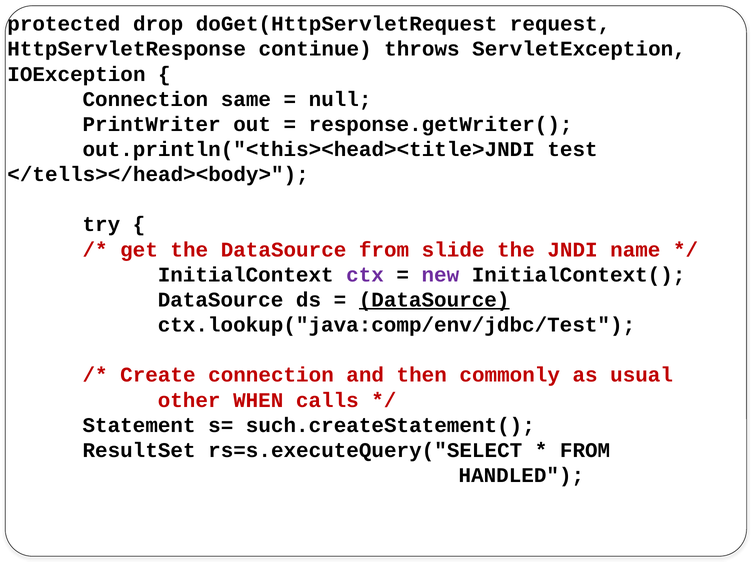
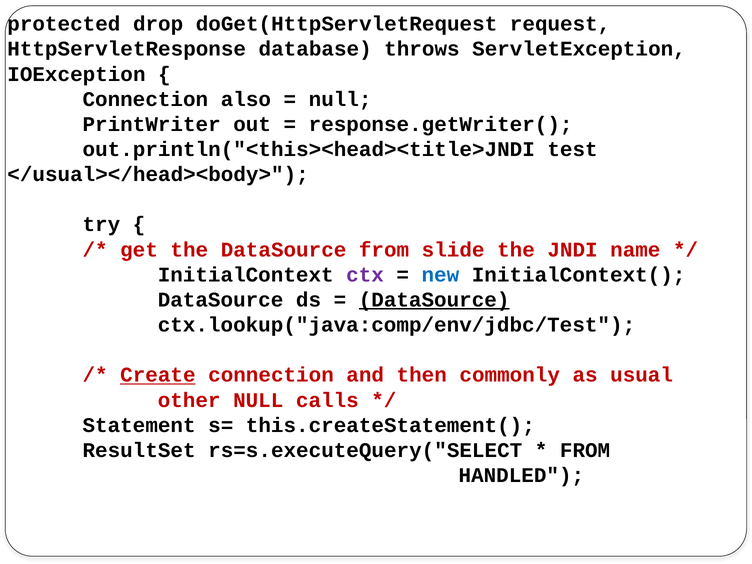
continue: continue -> database (315, 49)
same: same -> also (246, 99)
</tells></head><body>: </tells></head><body> -> </usual></head><body> (158, 174)
new colour: purple -> blue (440, 275)
Create underline: none -> present (158, 375)
other WHEN: WHEN -> NULL (258, 400)
such.createStatement(: such.createStatement( -> this.createStatement( (390, 425)
